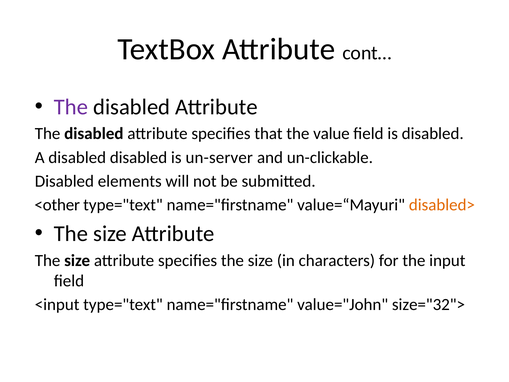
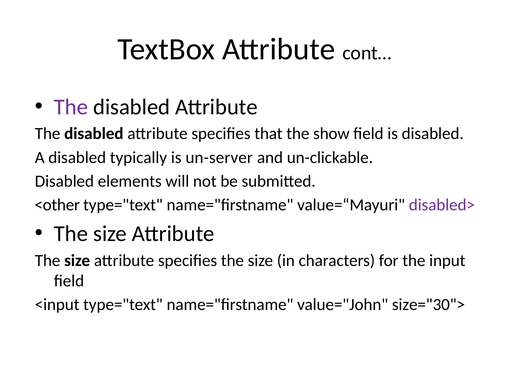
value: value -> show (331, 134)
disabled disabled: disabled -> typically (138, 157)
disabled> colour: orange -> purple (442, 205)
size="32">: size="32"> -> size="30"> (428, 304)
